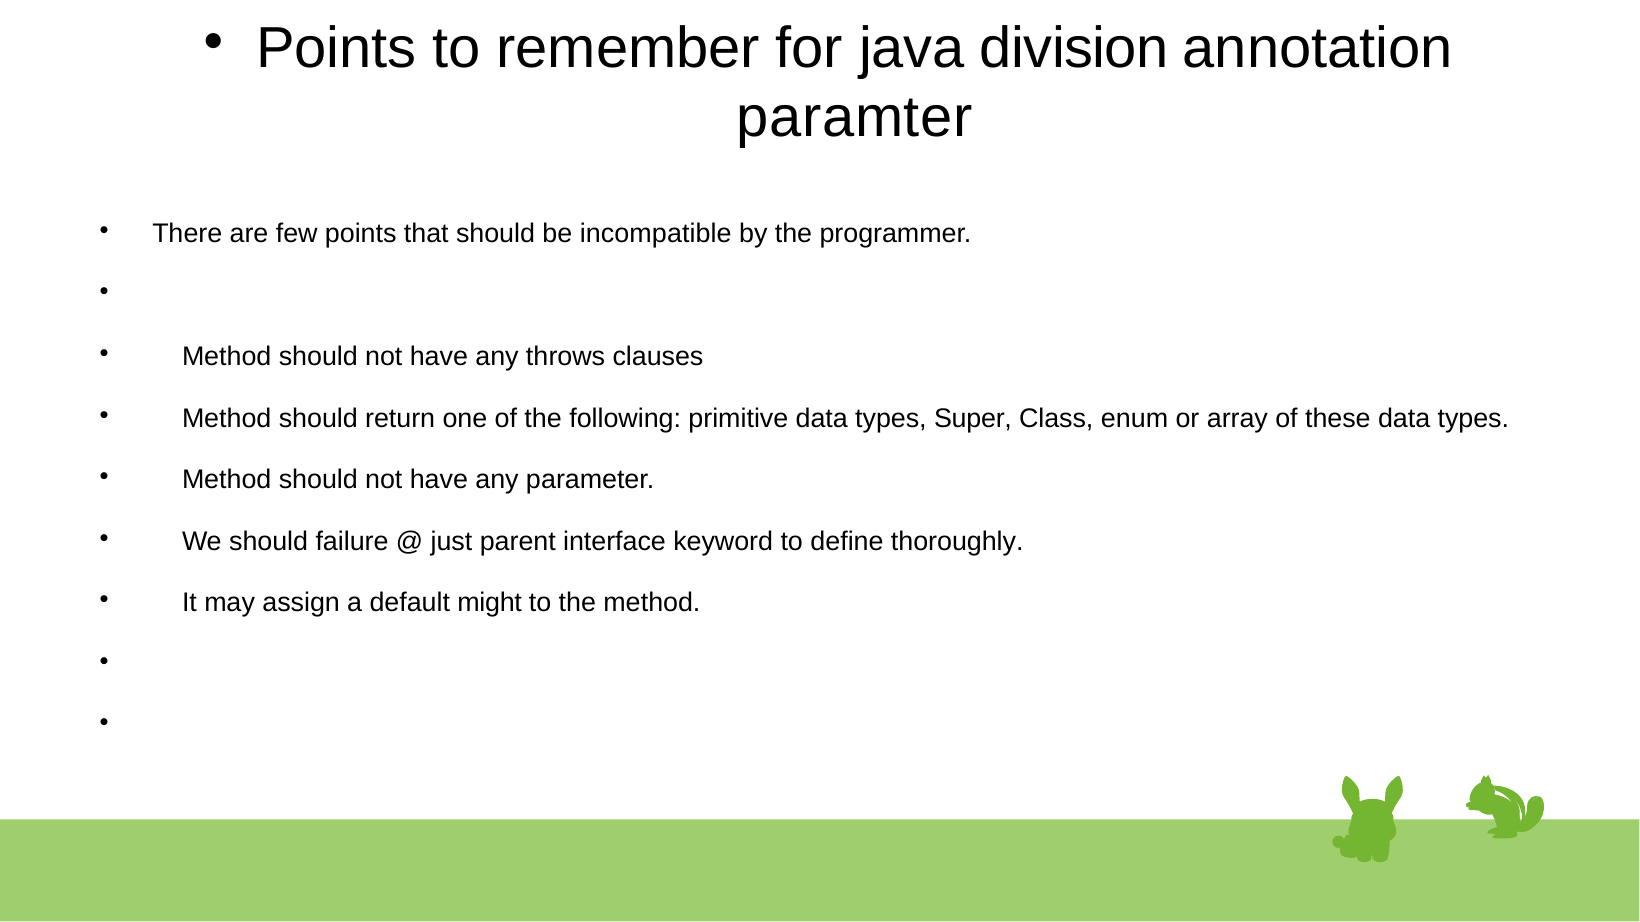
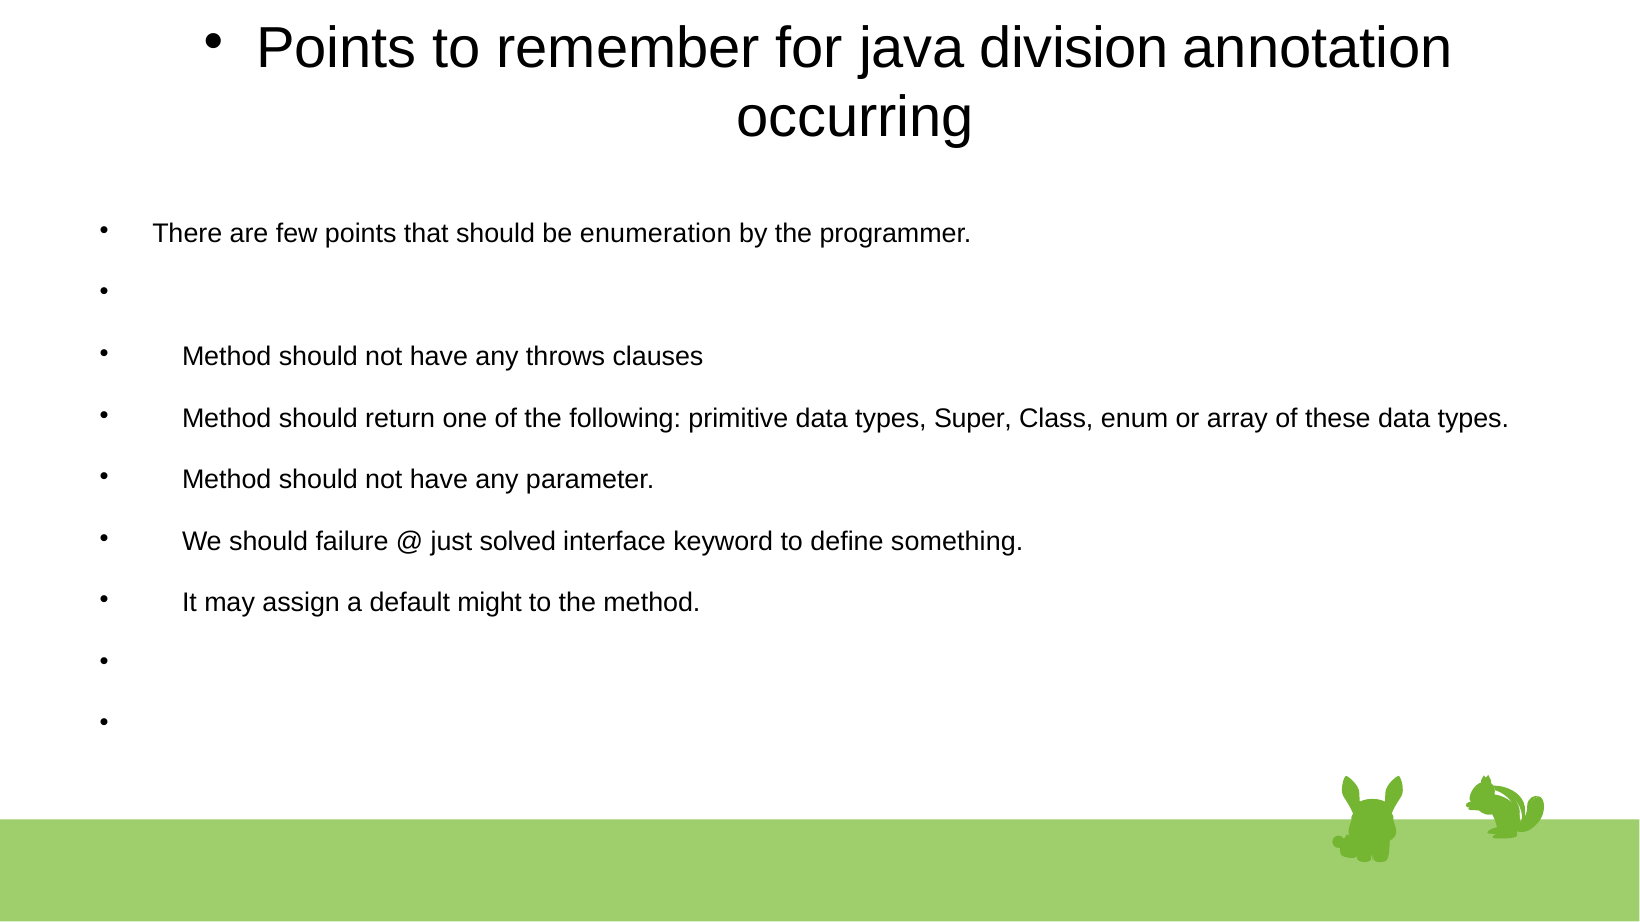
paramter: paramter -> occurring (855, 118)
incompatible: incompatible -> enumeration (656, 234)
parent: parent -> solved (518, 542)
thoroughly: thoroughly -> something (957, 542)
